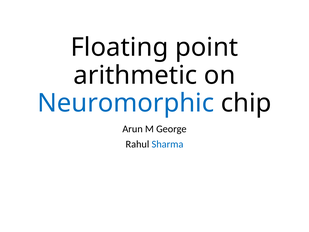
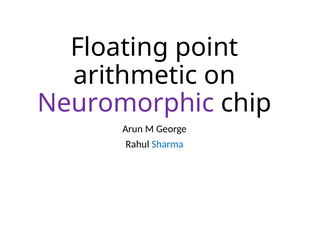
Neuromorphic colour: blue -> purple (126, 103)
